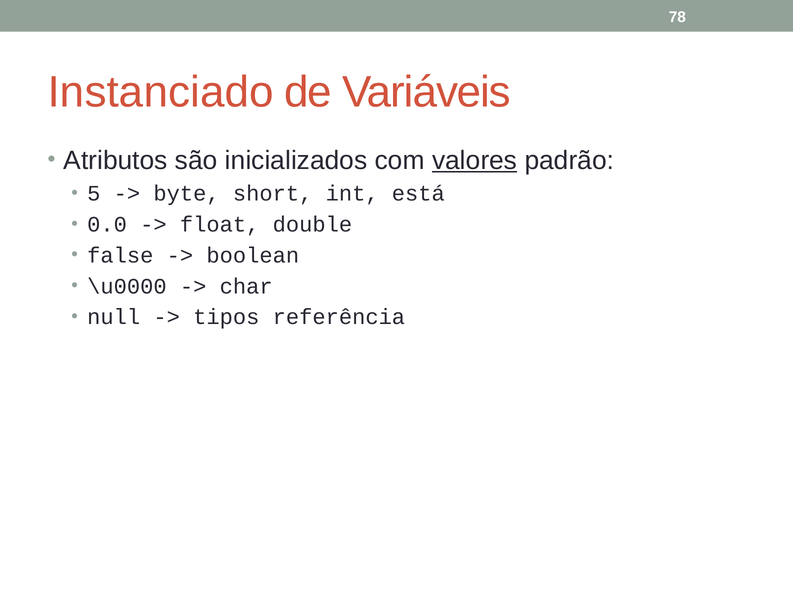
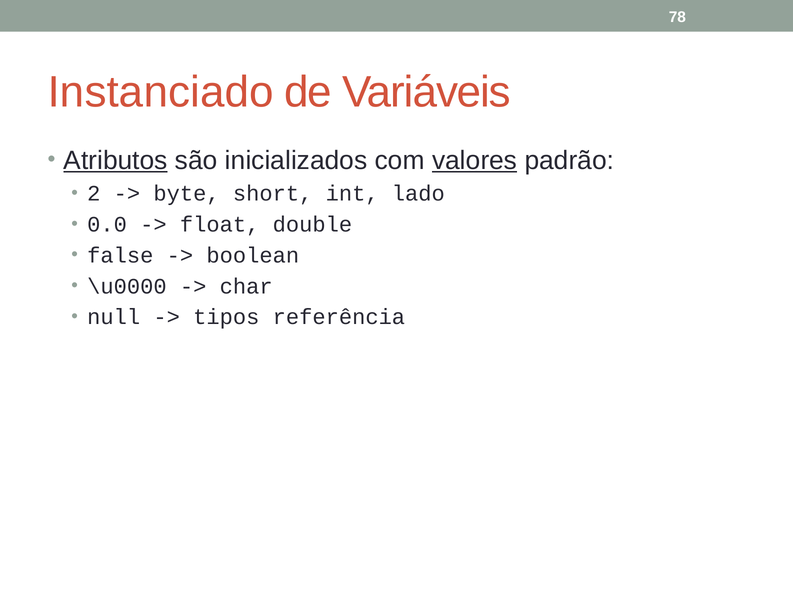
Atributos underline: none -> present (116, 160)
5: 5 -> 2 (94, 194)
está: está -> lado (418, 194)
